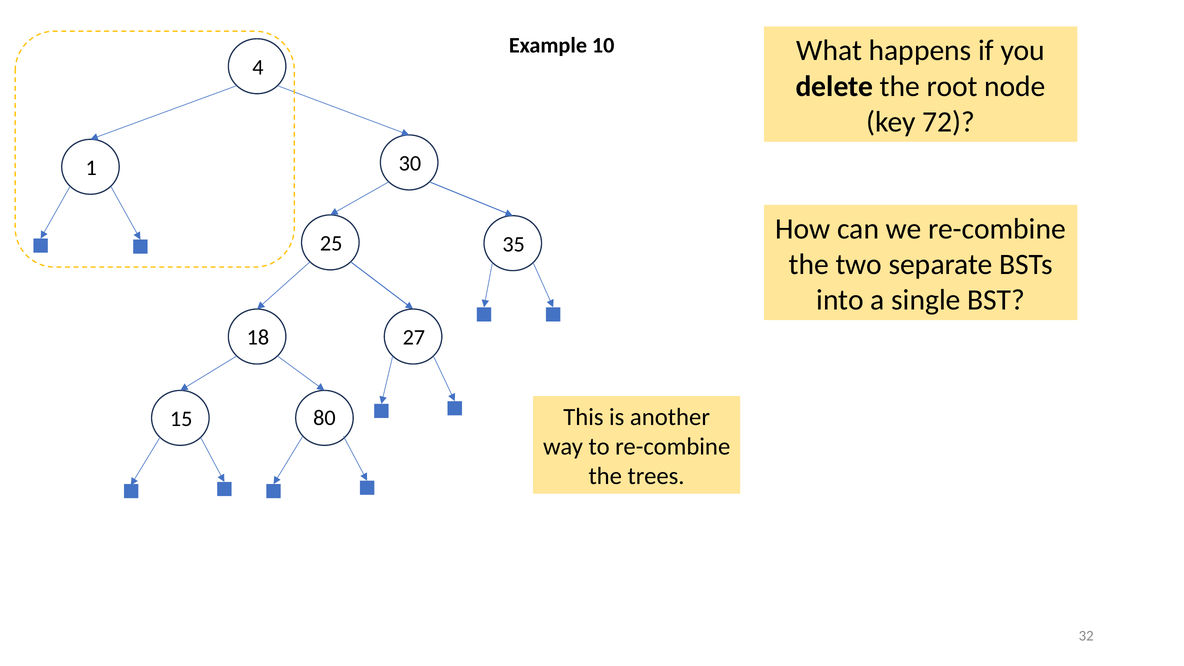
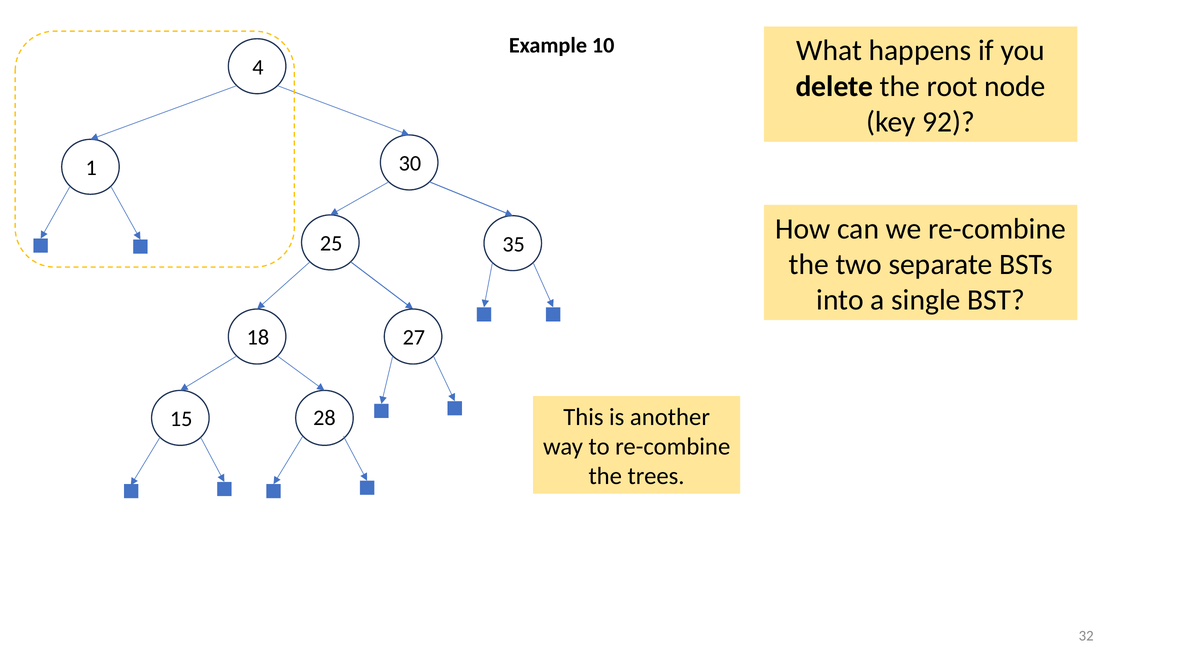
72: 72 -> 92 (949, 122)
80: 80 -> 28 (324, 418)
